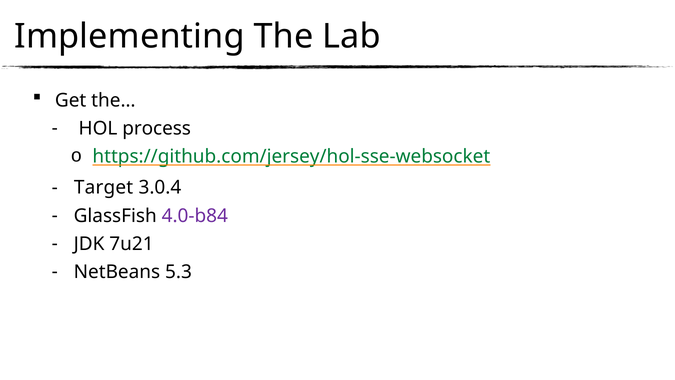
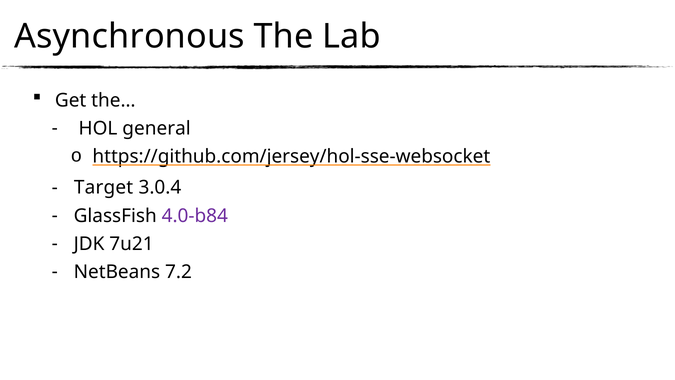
Implementing: Implementing -> Asynchronous (130, 37)
process: process -> general (157, 128)
https://github.com/jersey/hol-sse-websocket colour: green -> black (291, 156)
5.3: 5.3 -> 7.2 (179, 272)
